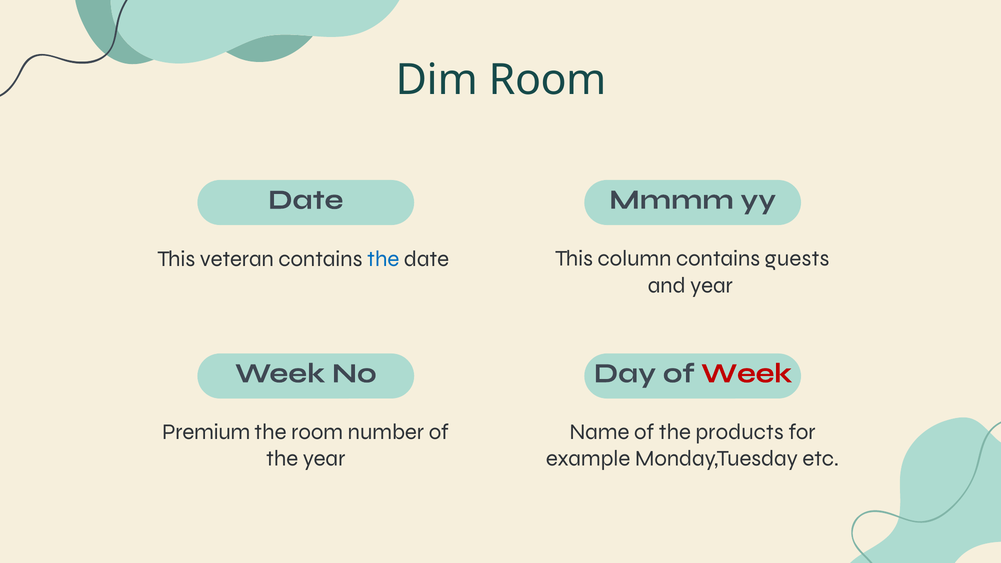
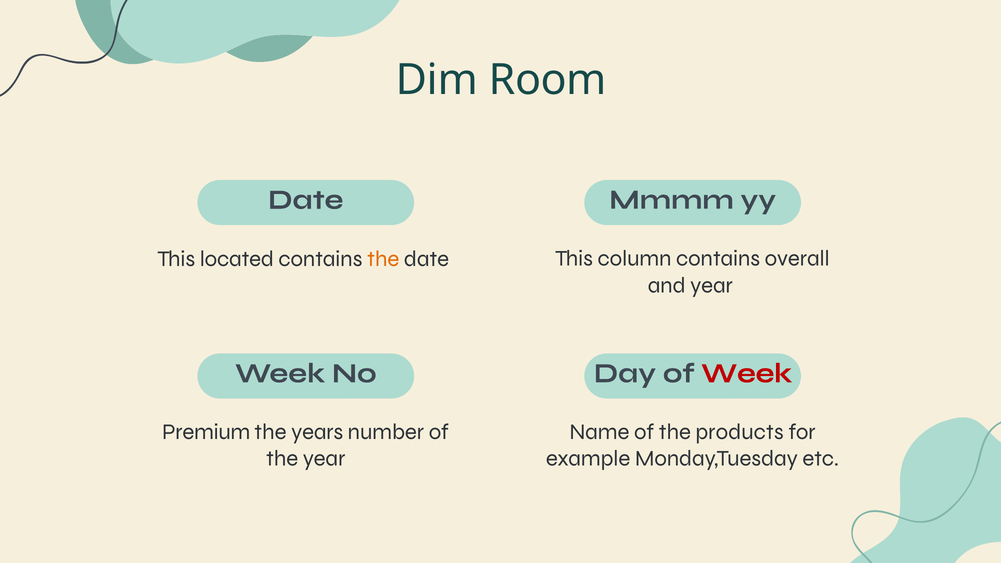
veteran: veteran -> located (237, 259)
the colour: blue -> orange (383, 259)
guests: guests -> overall (797, 259)
the room: room -> years (317, 432)
